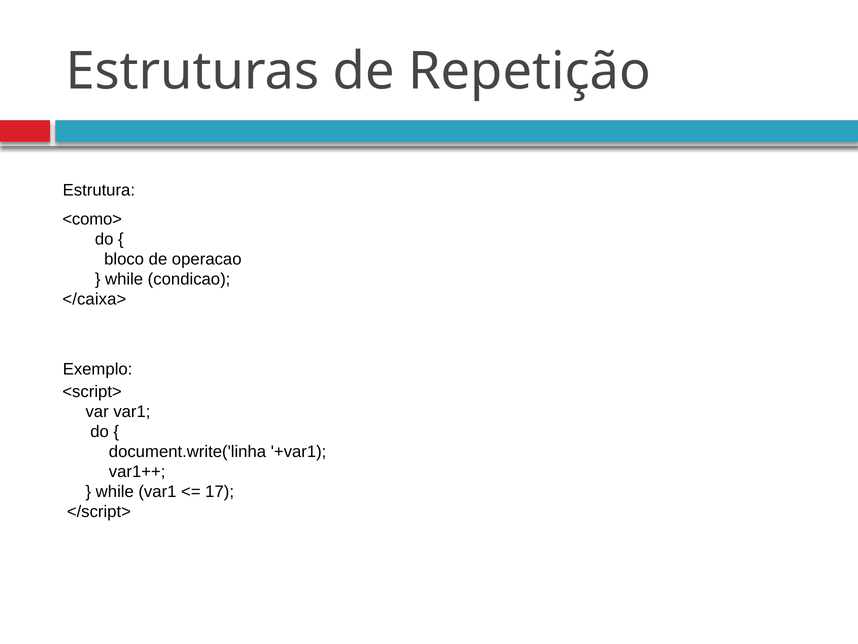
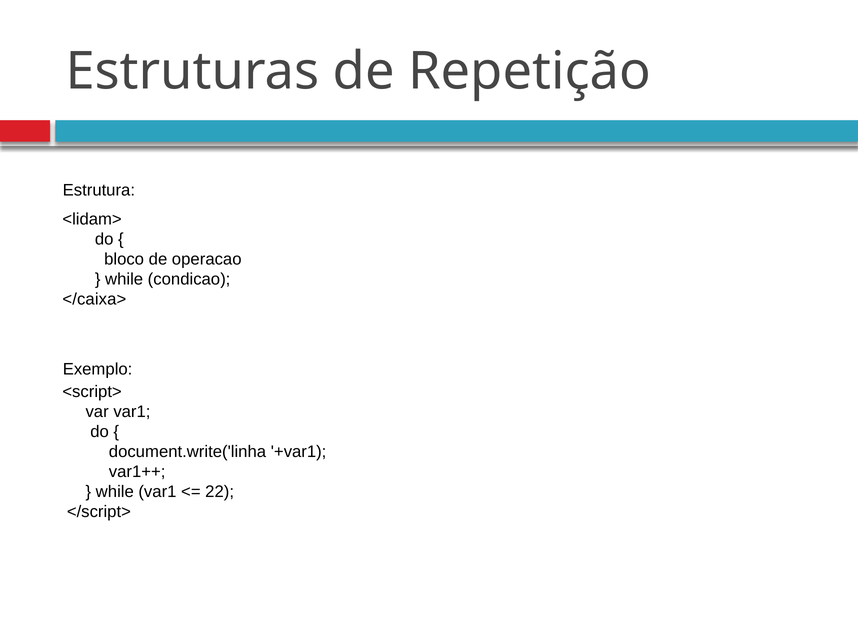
<como>: <como> -> <lidam> (92, 219)
17: 17 -> 22 (220, 491)
